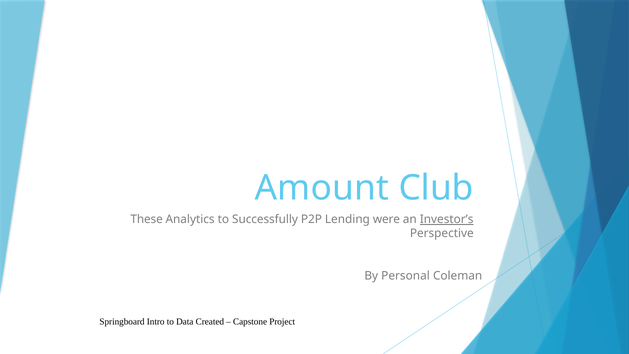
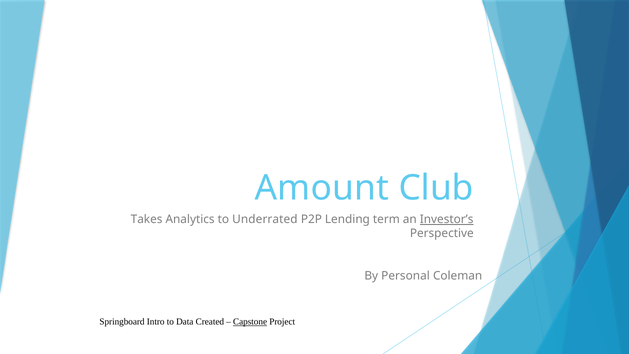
These: These -> Takes (147, 219)
Successfully: Successfully -> Underrated (265, 219)
were: were -> term (386, 219)
Capstone underline: none -> present (250, 322)
